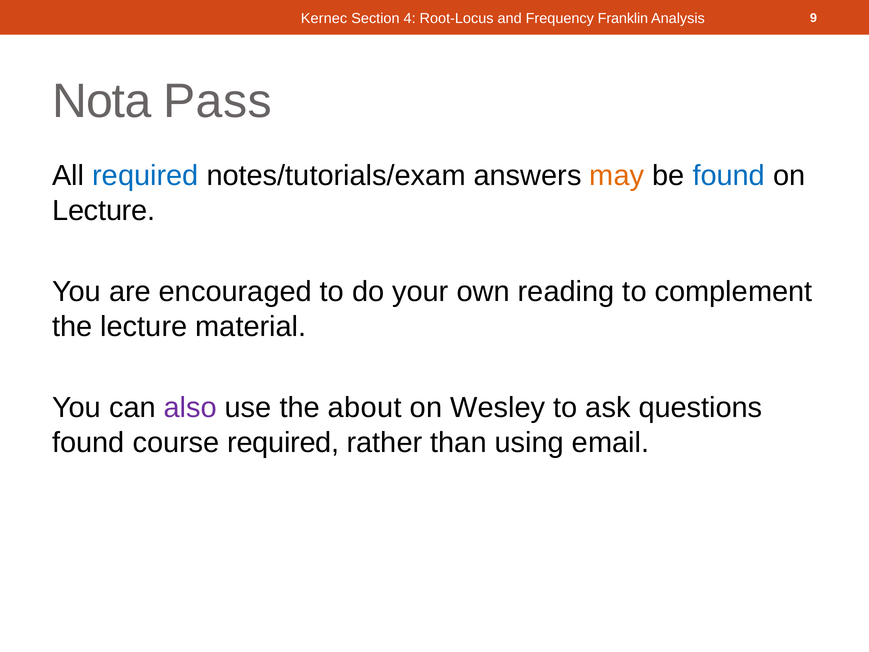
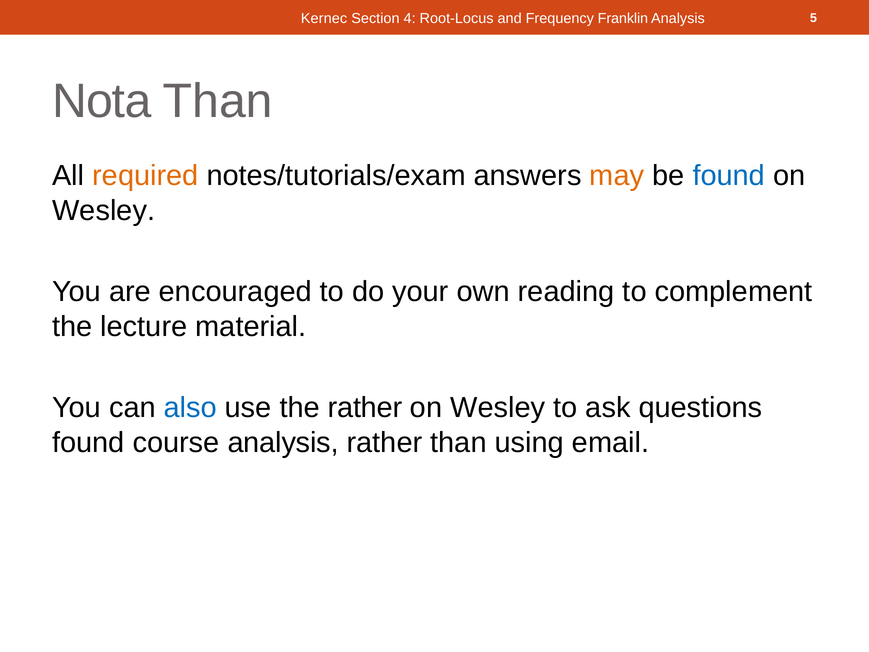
9: 9 -> 5 (813, 18)
Nota Pass: Pass -> Than (218, 101)
required colour: blue -> orange (145, 176)
Lecture: Lecture -> Wesley (104, 211)
also colour: purple -> blue (190, 408)
the about: about -> rather (365, 408)
course required: required -> analysis (283, 442)
